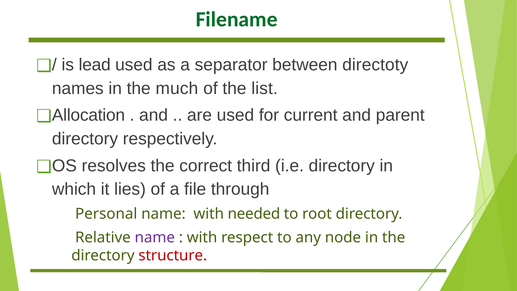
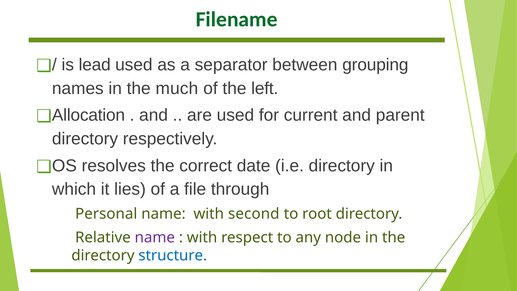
directoty: directoty -> grouping (375, 65)
list: list -> left (265, 88)
third: third -> date (254, 166)
needed: needed -> second (254, 214)
structure colour: red -> blue (173, 255)
